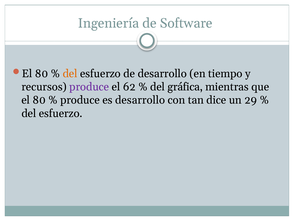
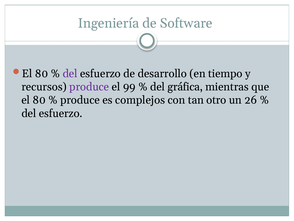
del colour: orange -> purple (70, 73)
62: 62 -> 99 (129, 87)
es desarrollo: desarrollo -> complejos (140, 100)
dice: dice -> otro (216, 100)
29: 29 -> 26 (251, 100)
